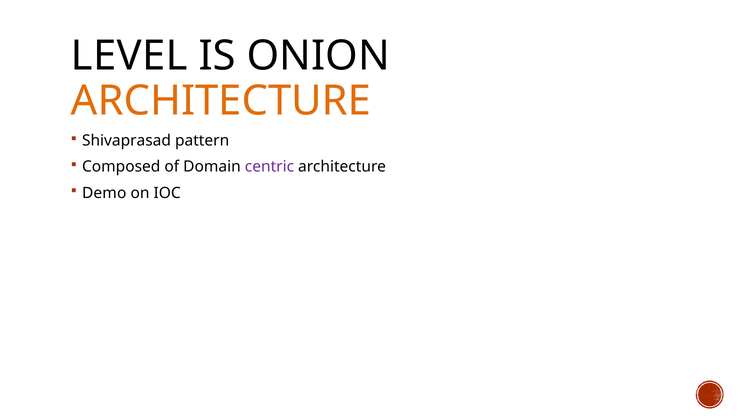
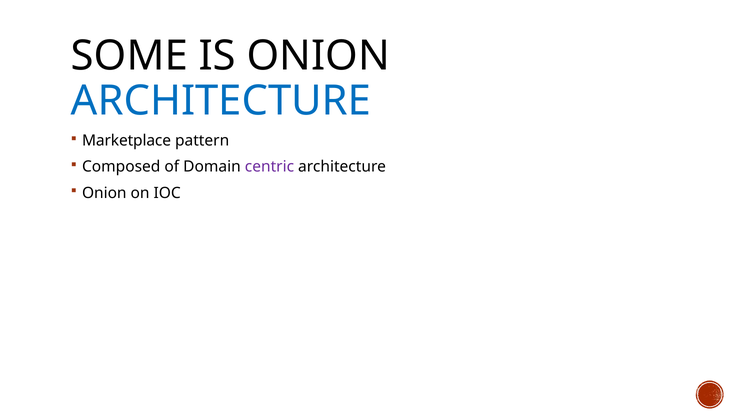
LEVEL: LEVEL -> SOME (129, 56)
ARCHITECTURE colour: orange -> blue (221, 101)
Shivaprasad: Shivaprasad -> Marketplace (127, 141)
Demo: Demo -> Onion (104, 193)
